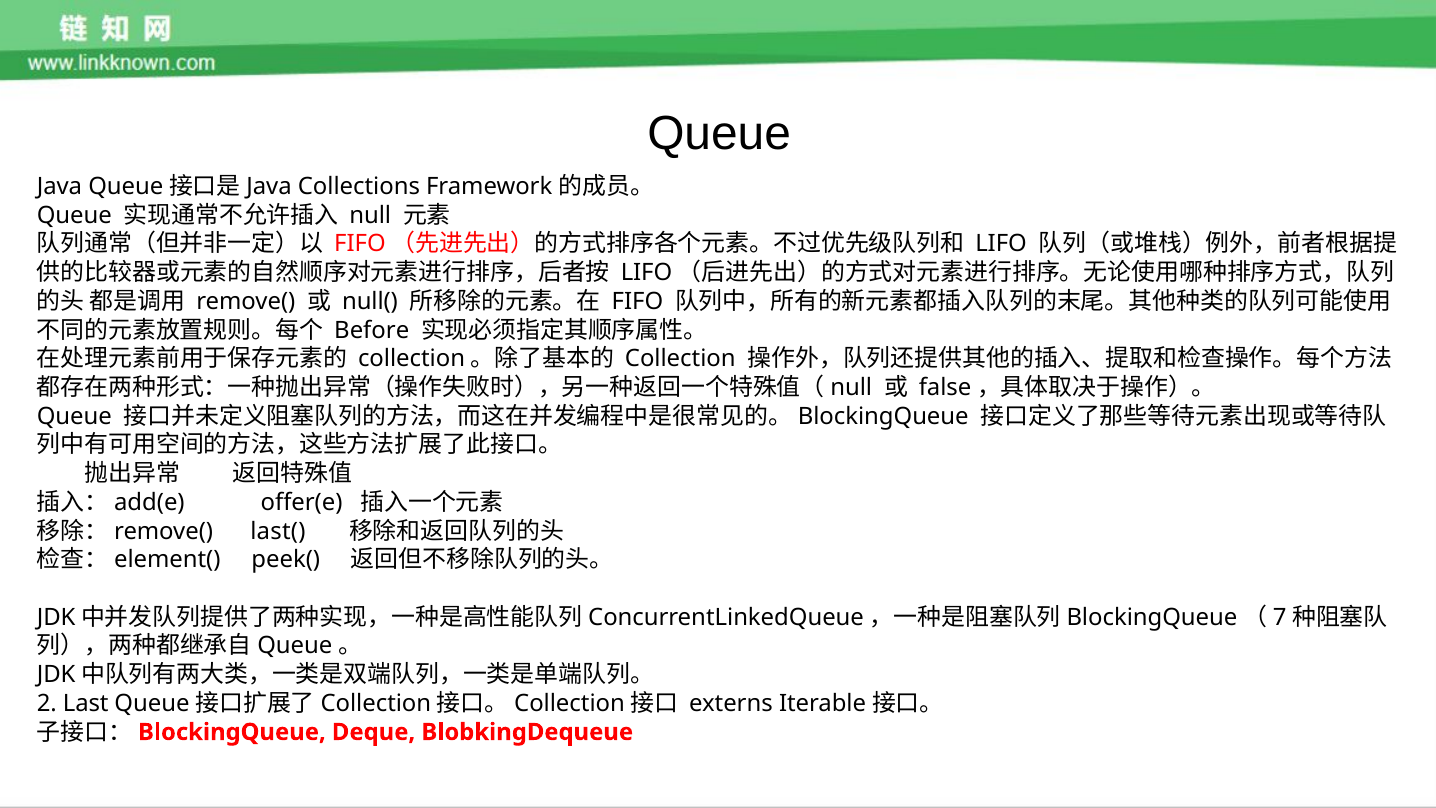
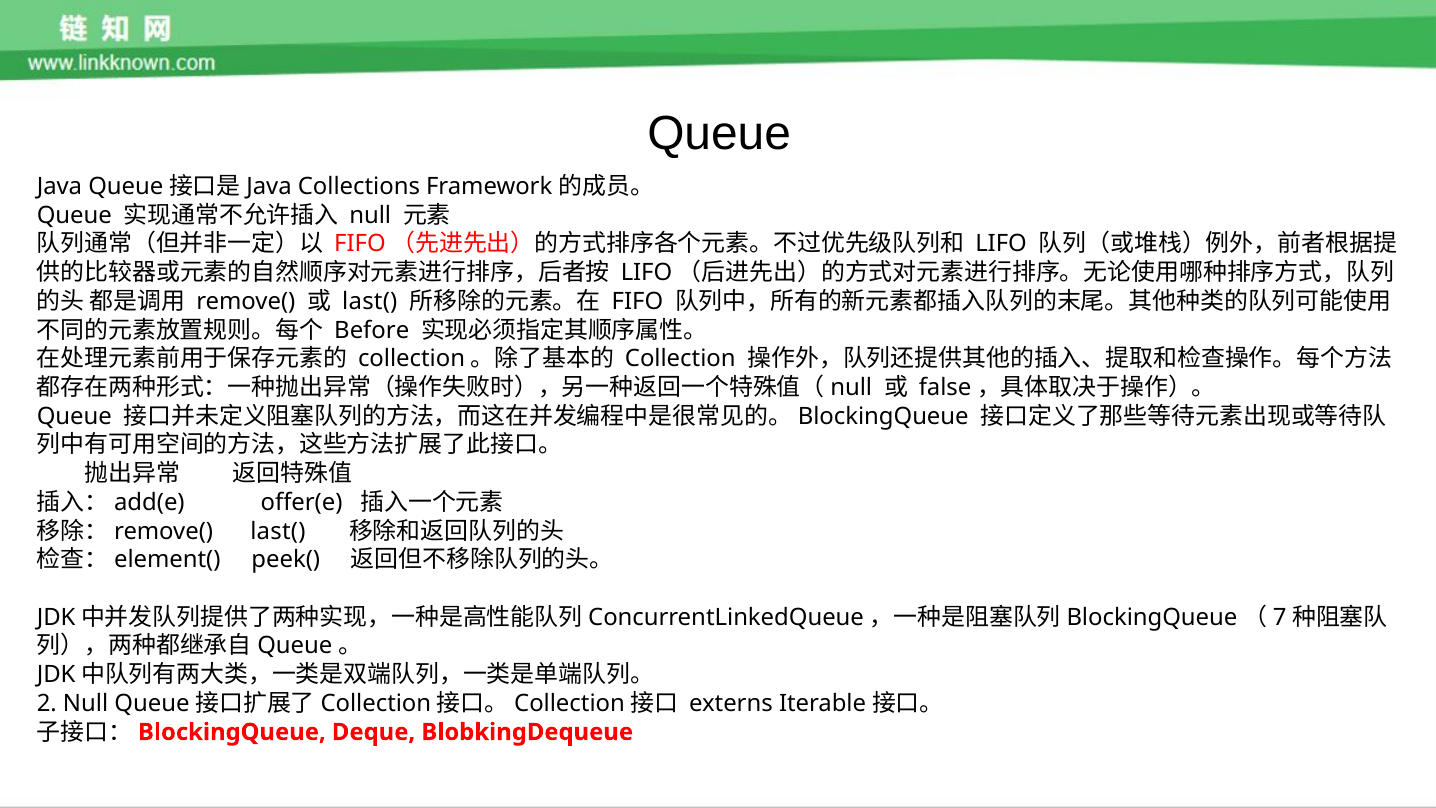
null(: null( -> last( (370, 301)
2 Last: Last -> Null (86, 703)
